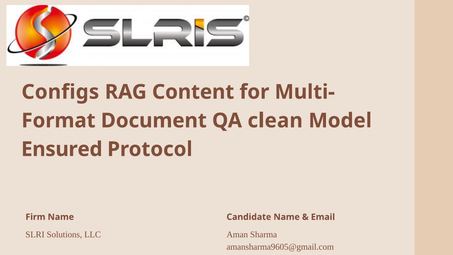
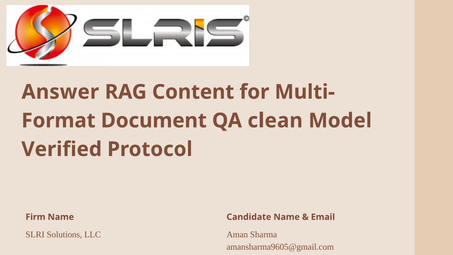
Configs: Configs -> Answer (60, 92)
Ensured: Ensured -> Verified (62, 149)
